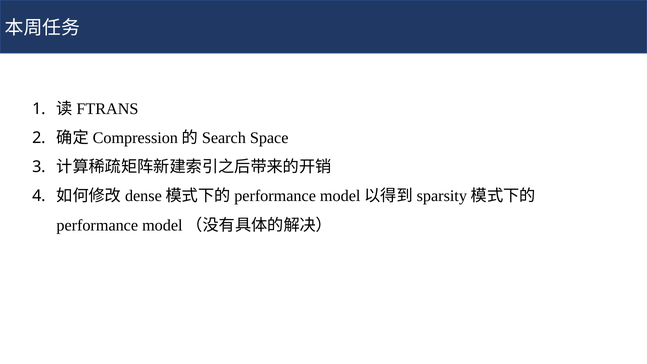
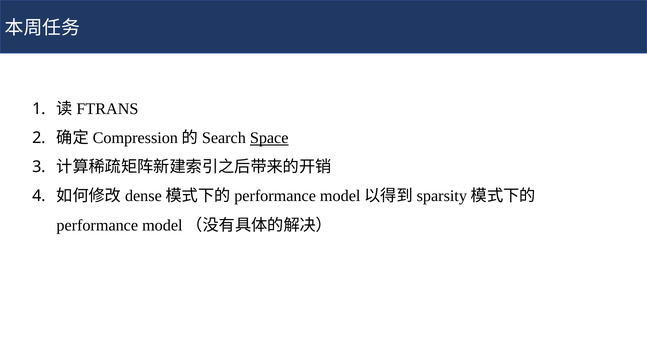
Space underline: none -> present (269, 138)
